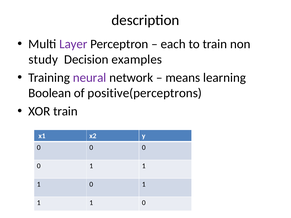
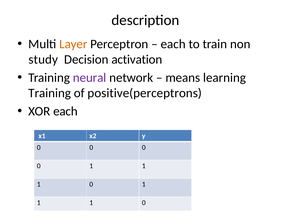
Layer colour: purple -> orange (73, 44)
examples: examples -> activation (137, 60)
Boolean: Boolean -> Training (50, 93)
XOR train: train -> each (65, 111)
